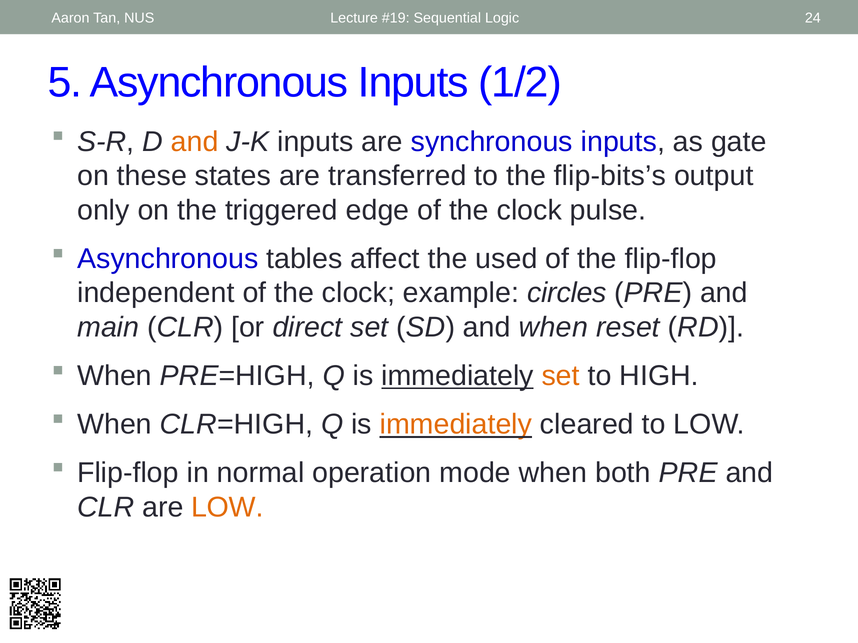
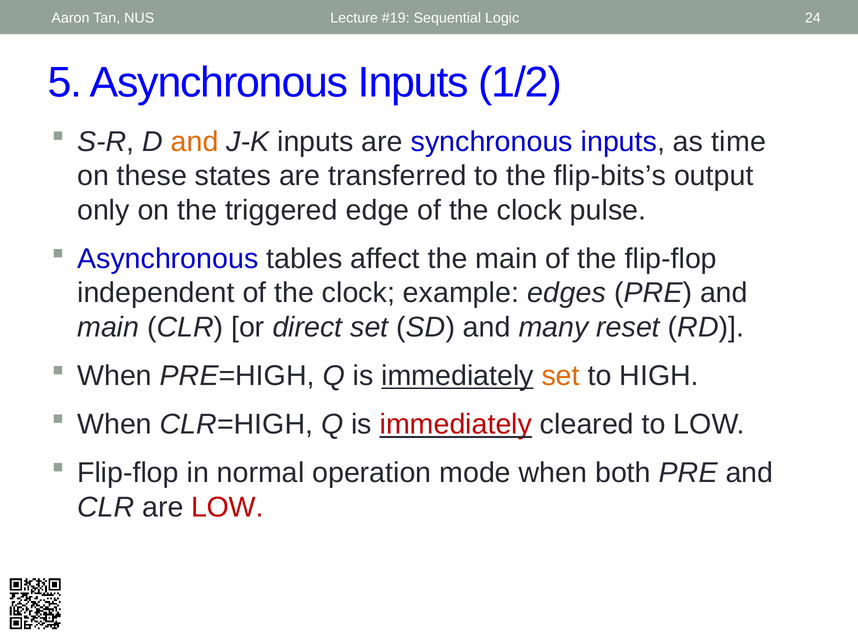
gate: gate -> time (739, 142)
the used: used -> main (506, 259)
circles: circles -> edges (567, 293)
and when: when -> many (554, 328)
immediately colour: orange -> red (456, 425)
LOW colour: orange -> red (227, 508)
